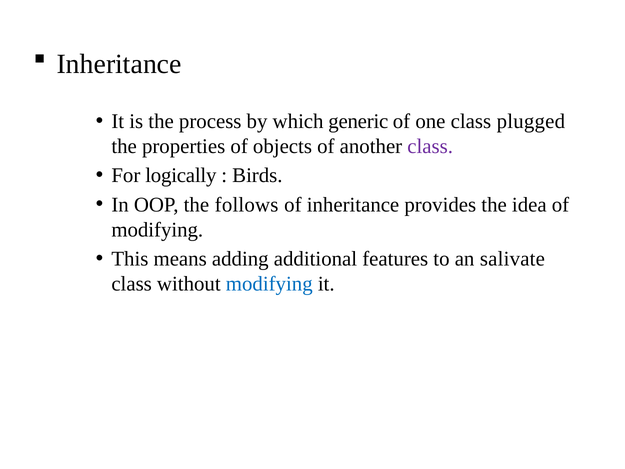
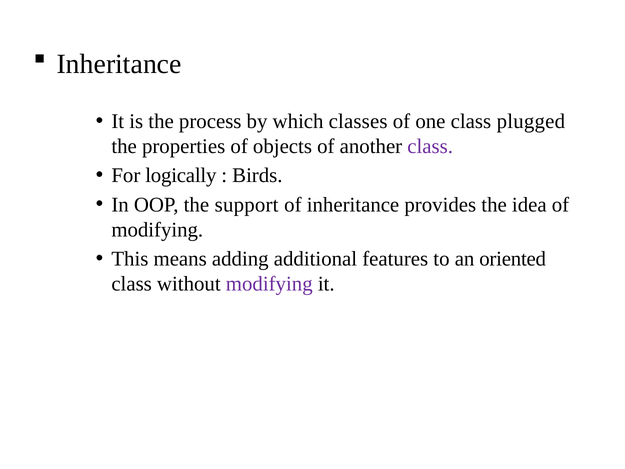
generic: generic -> classes (358, 121)
follows: follows -> support (247, 205)
salivate: salivate -> oriented (513, 259)
modifying colour: blue -> purple (269, 284)
